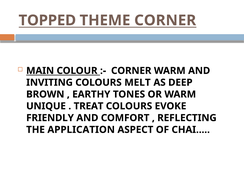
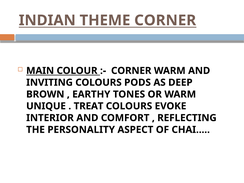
TOPPED: TOPPED -> INDIAN (47, 20)
MELT: MELT -> PODS (138, 82)
FRIENDLY: FRIENDLY -> INTERIOR (50, 118)
APPLICATION: APPLICATION -> PERSONALITY (81, 130)
